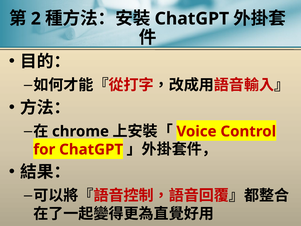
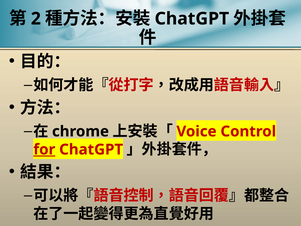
for underline: none -> present (44, 149)
